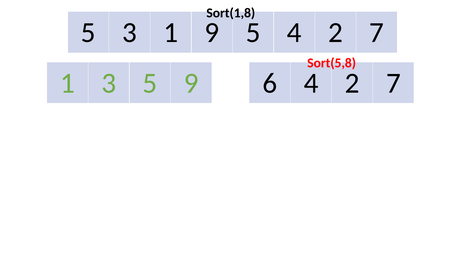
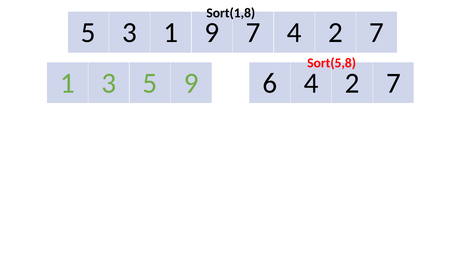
9 5: 5 -> 7 (253, 32)
